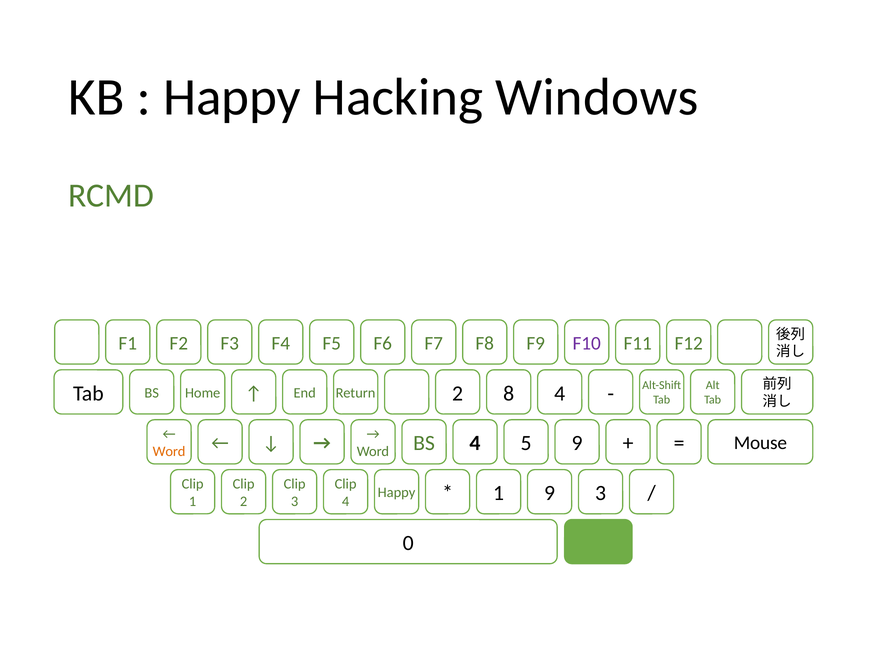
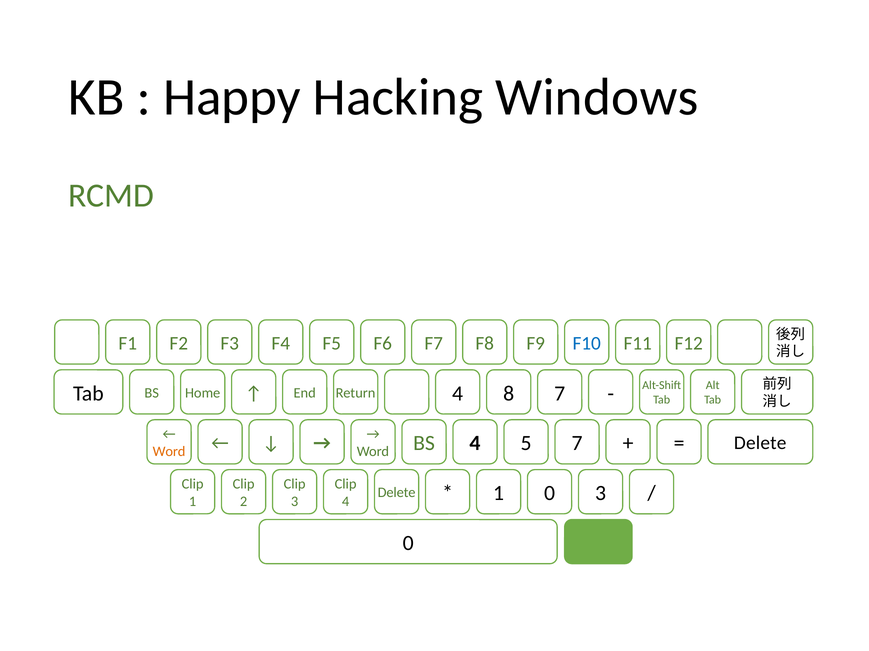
F10 colour: purple -> blue (587, 344)
Return 2: 2 -> 4 (458, 394)
8 4: 4 -> 7 (560, 394)
5 9: 9 -> 7 (577, 444)
Mouse: Mouse -> Delete (760, 444)
Happy: Happy -> Delete (397, 493)
1 9: 9 -> 0 (550, 494)
